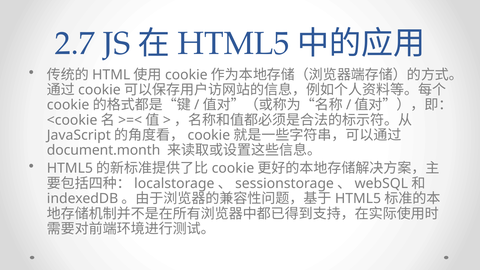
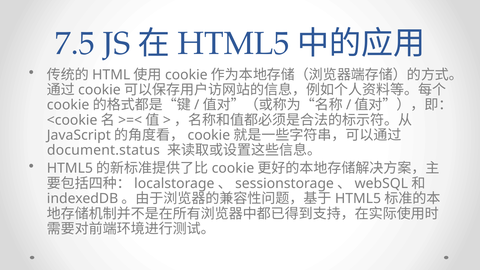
2.7: 2.7 -> 7.5 (75, 44)
document.month: document.month -> document.status (103, 150)
